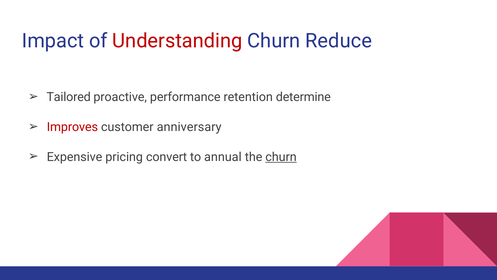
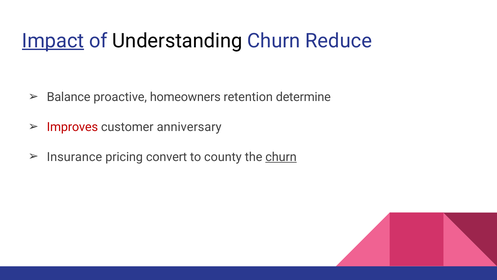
Impact underline: none -> present (53, 41)
Understanding colour: red -> black (177, 41)
Tailored: Tailored -> Balance (69, 97)
performance: performance -> homeowners (185, 97)
Expensive: Expensive -> Insurance (74, 157)
annual: annual -> county (223, 157)
